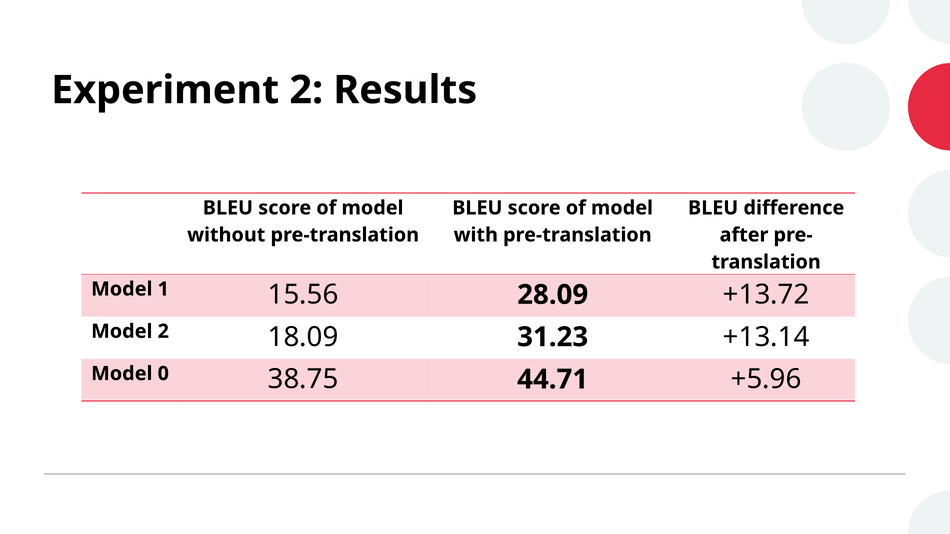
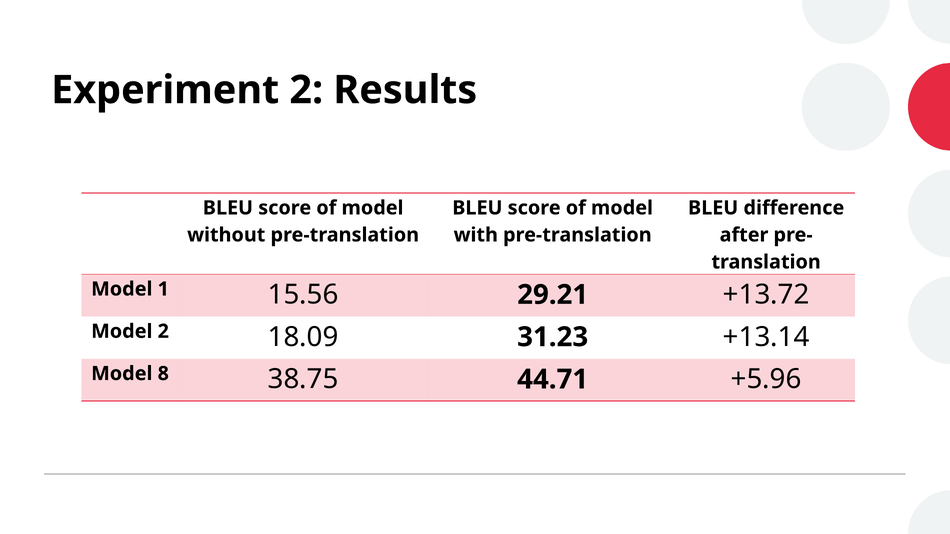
28.09: 28.09 -> 29.21 (553, 295)
0: 0 -> 8 (163, 374)
